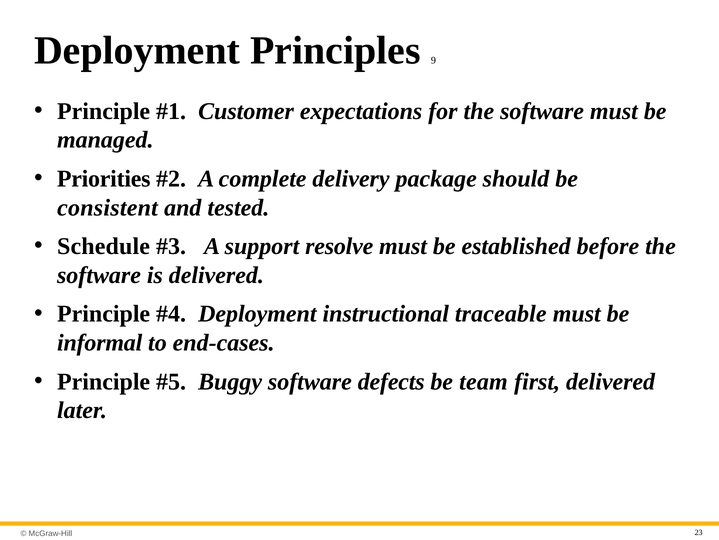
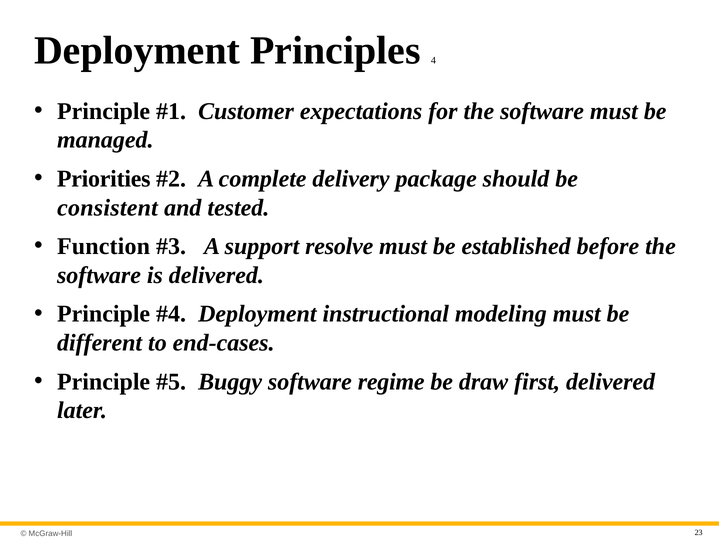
9: 9 -> 4 (433, 60)
Schedule: Schedule -> Function (104, 246)
traceable: traceable -> modeling (501, 314)
informal: informal -> different (100, 342)
defects: defects -> regime (391, 381)
team: team -> draw (484, 381)
